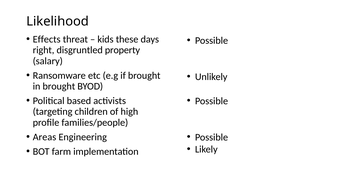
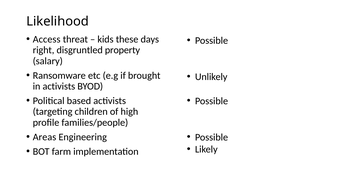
Effects: Effects -> Access (47, 39)
in brought: brought -> activists (59, 86)
